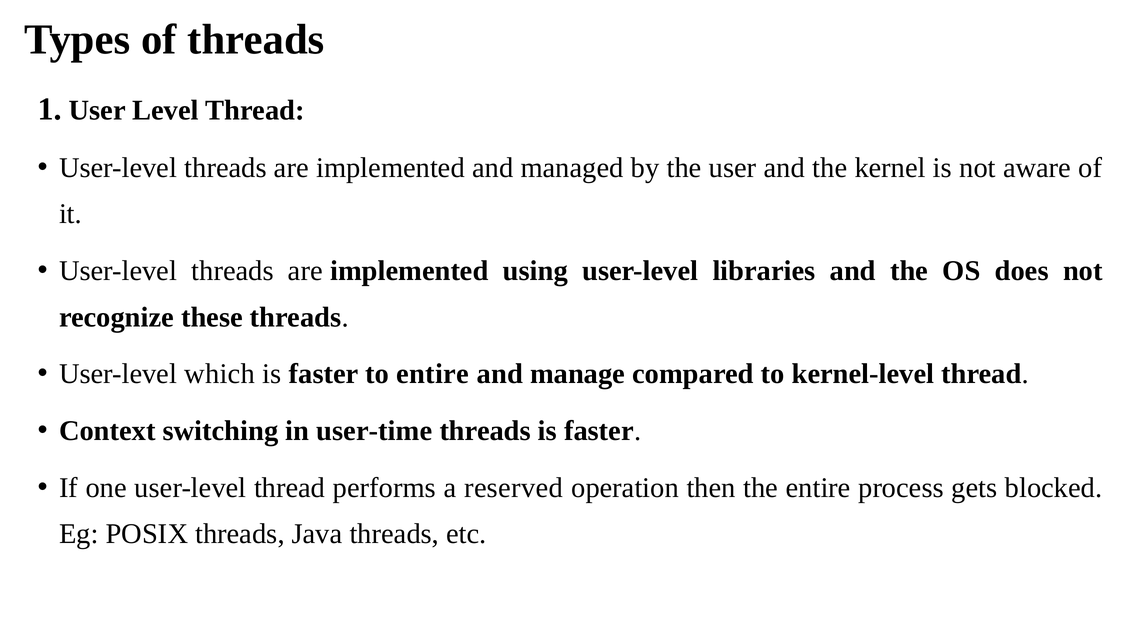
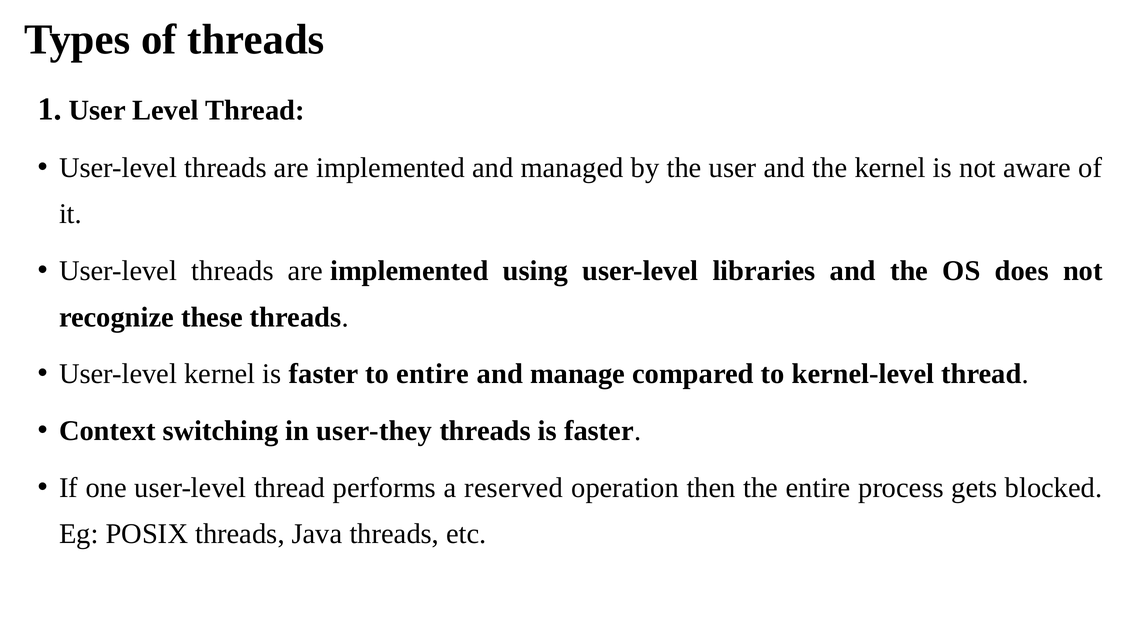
User-level which: which -> kernel (220, 374)
user-time: user-time -> user-they (374, 431)
